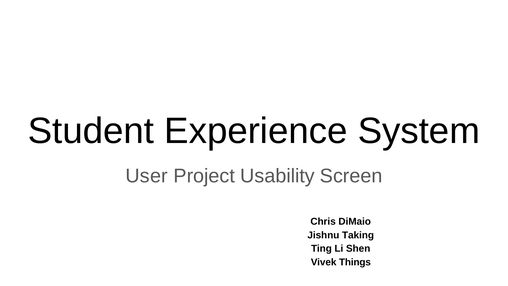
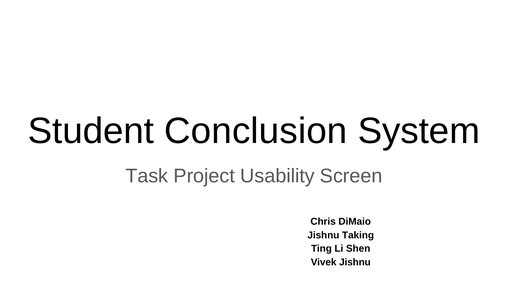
Experience: Experience -> Conclusion (256, 131)
User: User -> Task (147, 176)
Vivek Things: Things -> Jishnu (355, 262)
